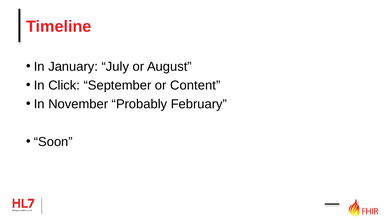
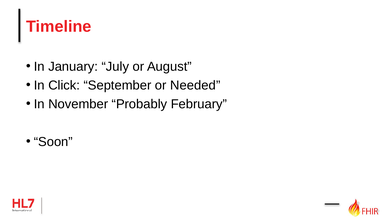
Content: Content -> Needed (195, 85)
